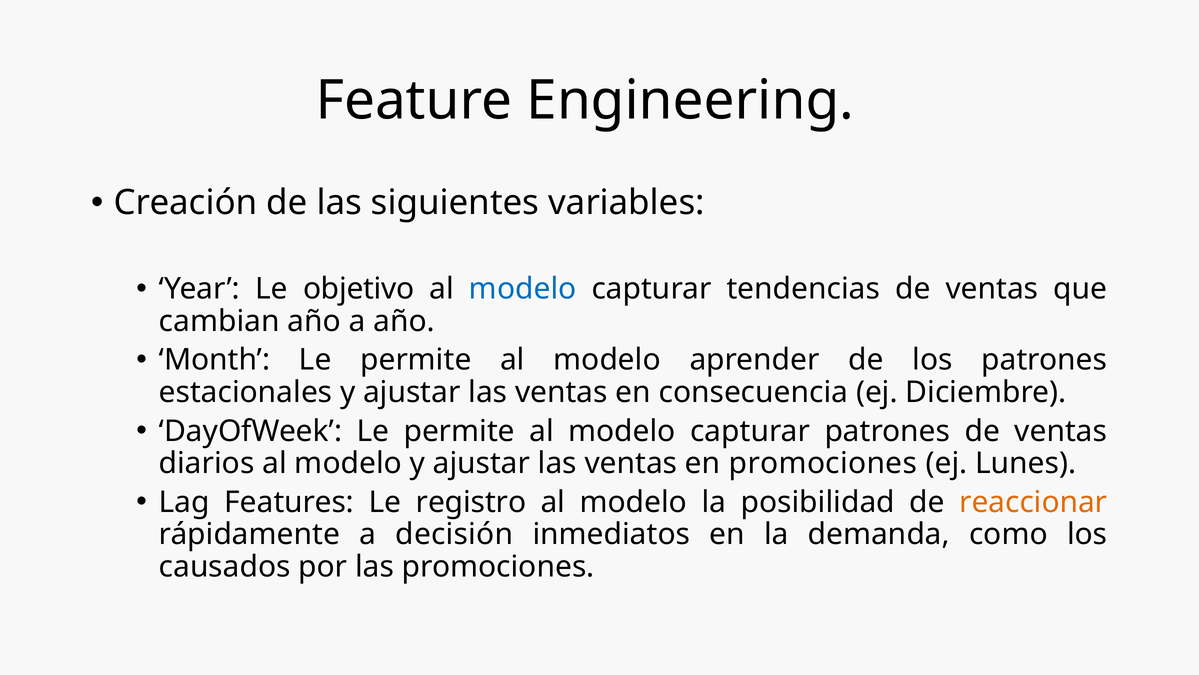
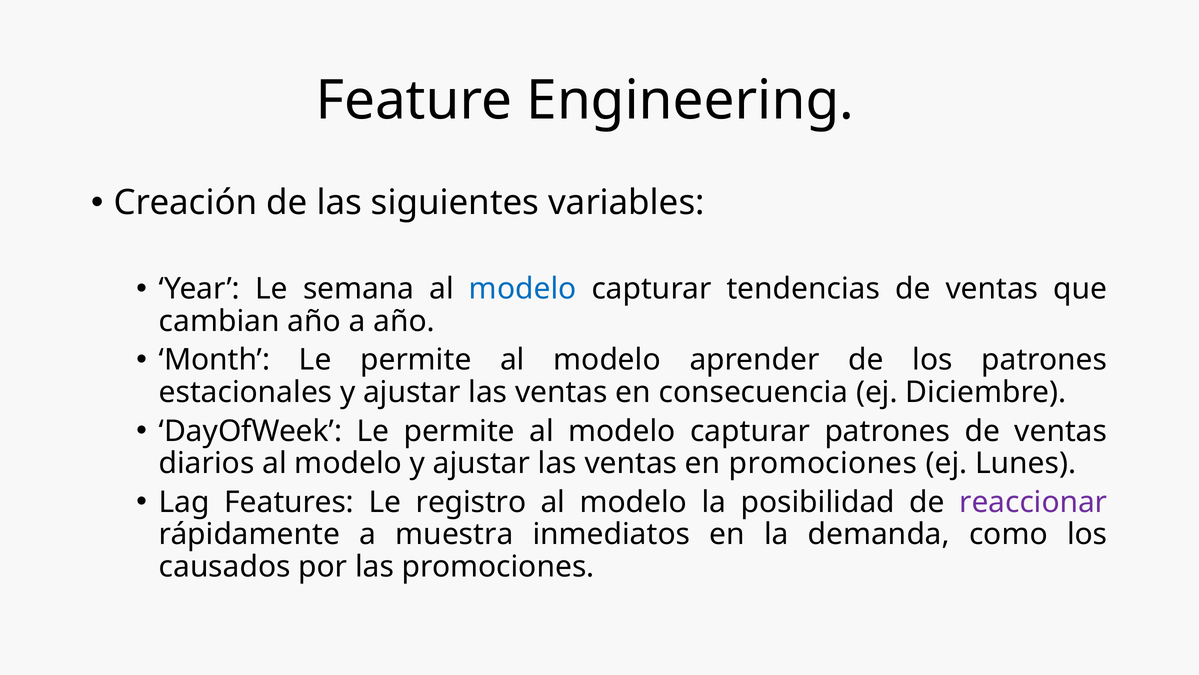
objetivo: objetivo -> semana (359, 289)
reaccionar colour: orange -> purple (1033, 502)
decisión: decisión -> muestra (454, 534)
